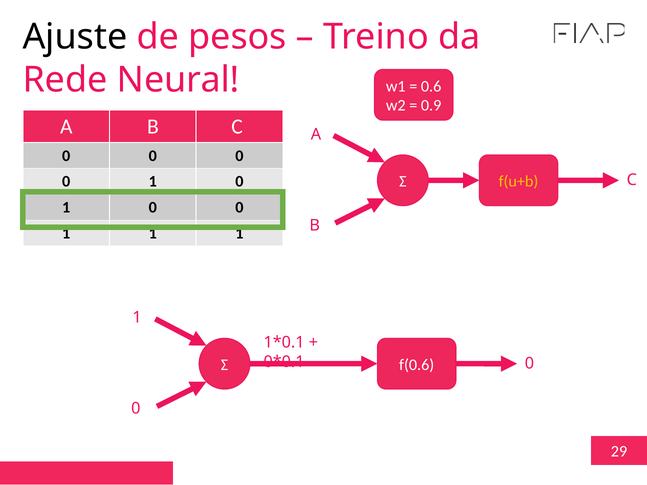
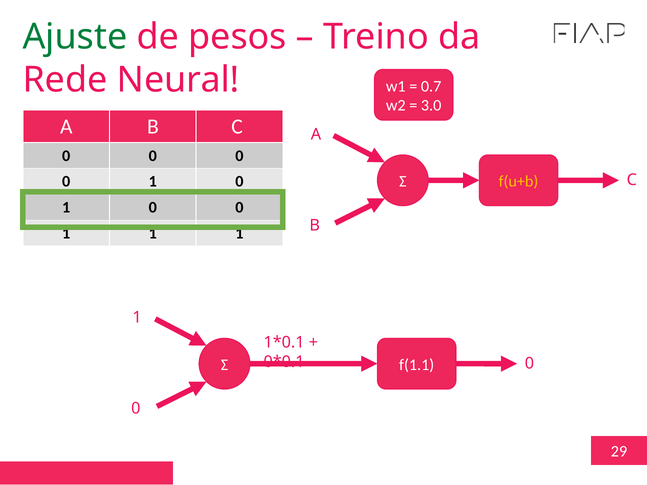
Ajuste colour: black -> green (75, 37)
0.6: 0.6 -> 0.7 (431, 86)
0.9: 0.9 -> 3.0 (431, 106)
f(0.6: f(0.6 -> f(1.1 (417, 365)
